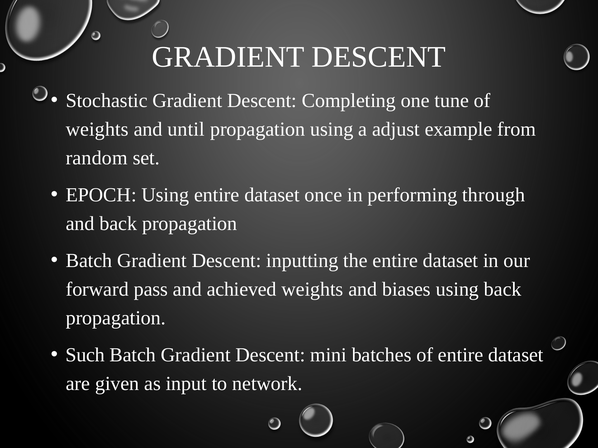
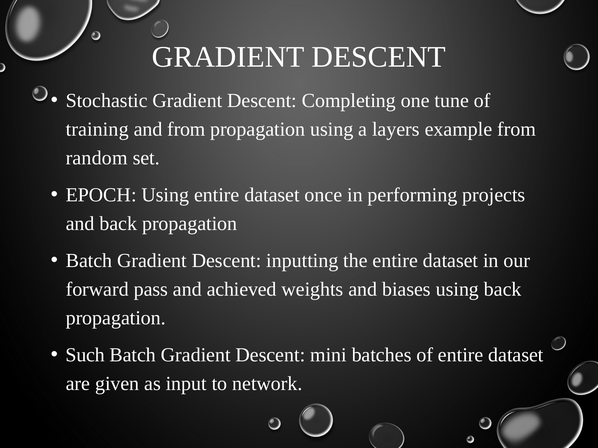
weights: weights -> training (97, 130)
and until: until -> from (186, 130)
adjust: adjust -> layers (396, 130)
through: through -> projects (494, 195)
